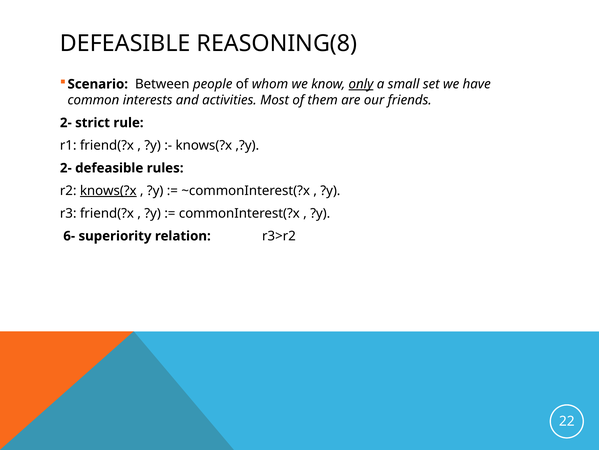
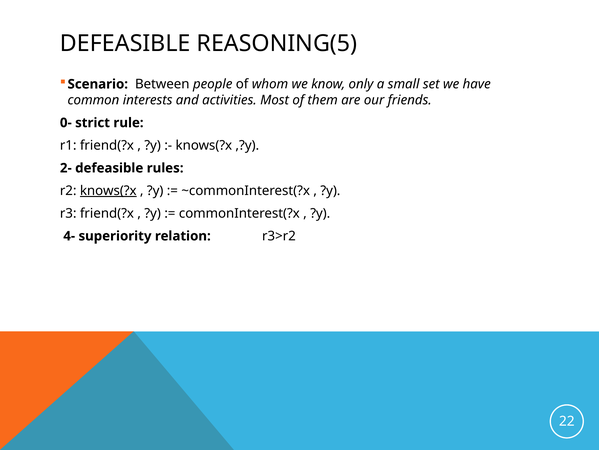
REASONING(8: REASONING(8 -> REASONING(5 (277, 44)
only underline: present -> none (361, 84)
2-: 2- -> 0- (66, 123)
6-: 6- -> 4- (69, 236)
